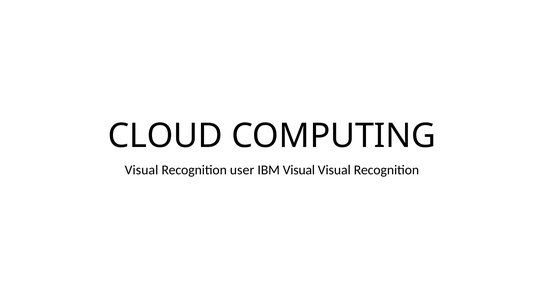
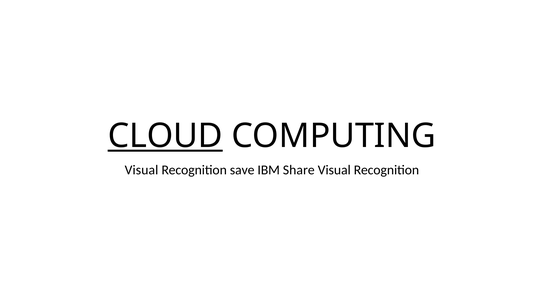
CLOUD underline: none -> present (165, 136)
user: user -> save (242, 170)
IBM Visual: Visual -> Share (299, 170)
